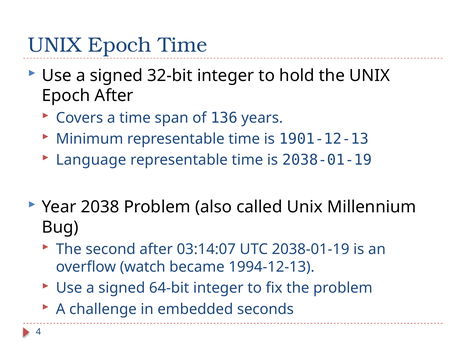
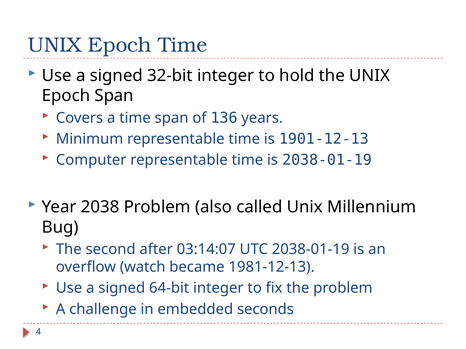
Epoch After: After -> Span (114, 96)
Language: Language -> Computer (91, 160)
1994-12-13: 1994-12-13 -> 1981-12-13 (272, 267)
